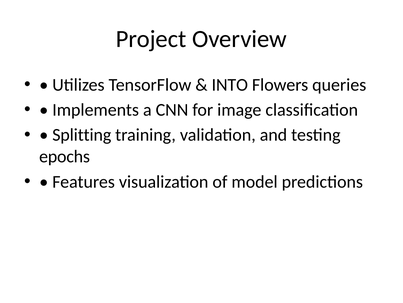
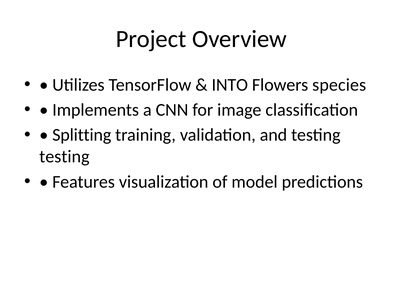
queries: queries -> species (339, 85)
epochs: epochs -> testing (64, 156)
